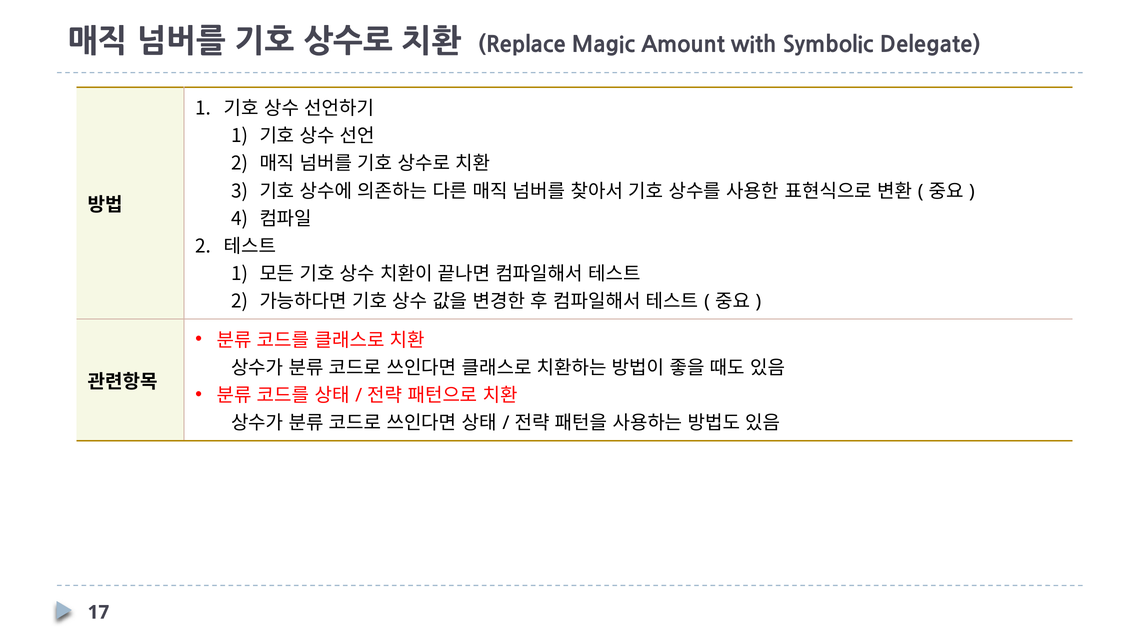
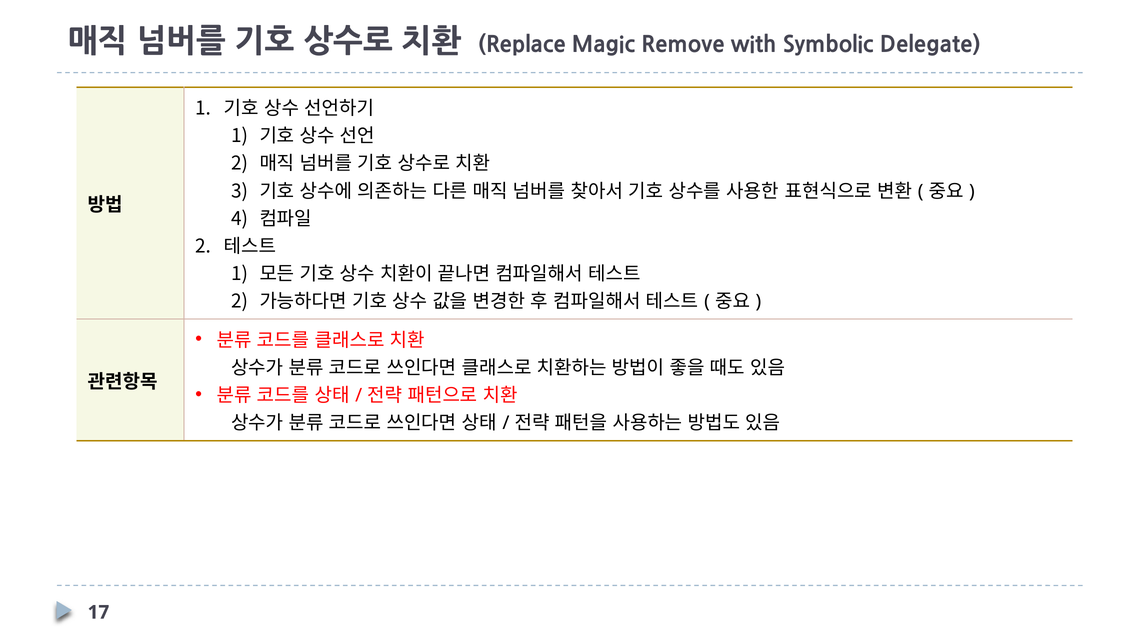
Amount: Amount -> Remove (683, 45)
